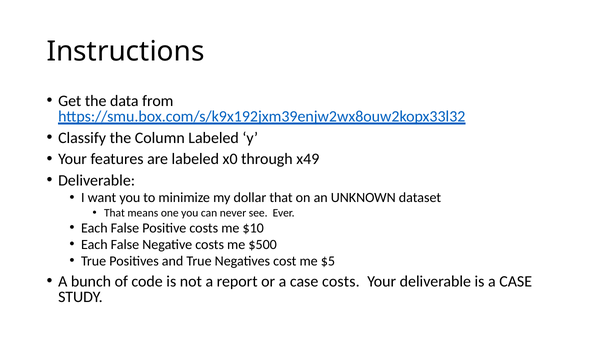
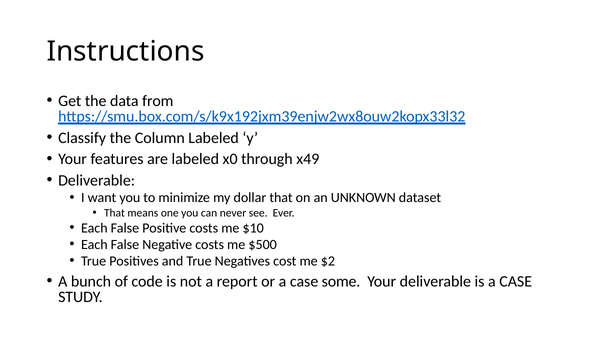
$5: $5 -> $2 (328, 261)
case costs: costs -> some (341, 282)
